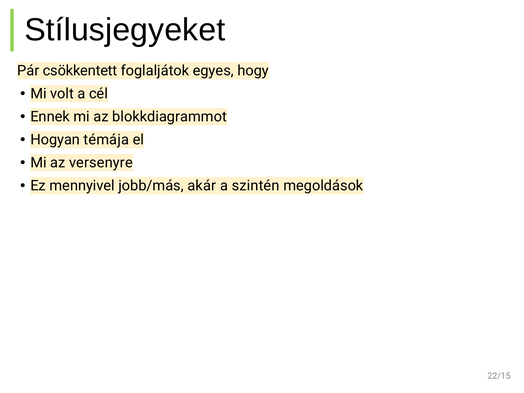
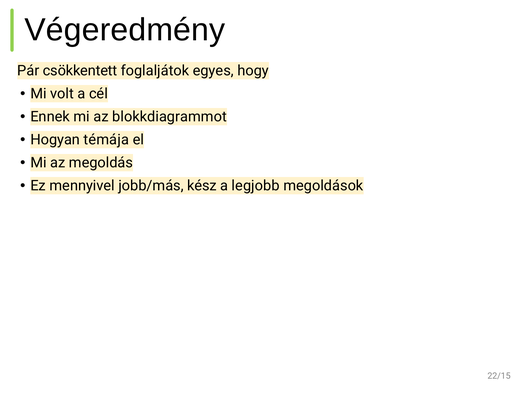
Stílusjegyeket: Stílusjegyeket -> Végeredmény (125, 30)
versenyre: versenyre -> megoldás (101, 163)
akár: akár -> kész (202, 186)
szintén: szintén -> legjobb (256, 186)
